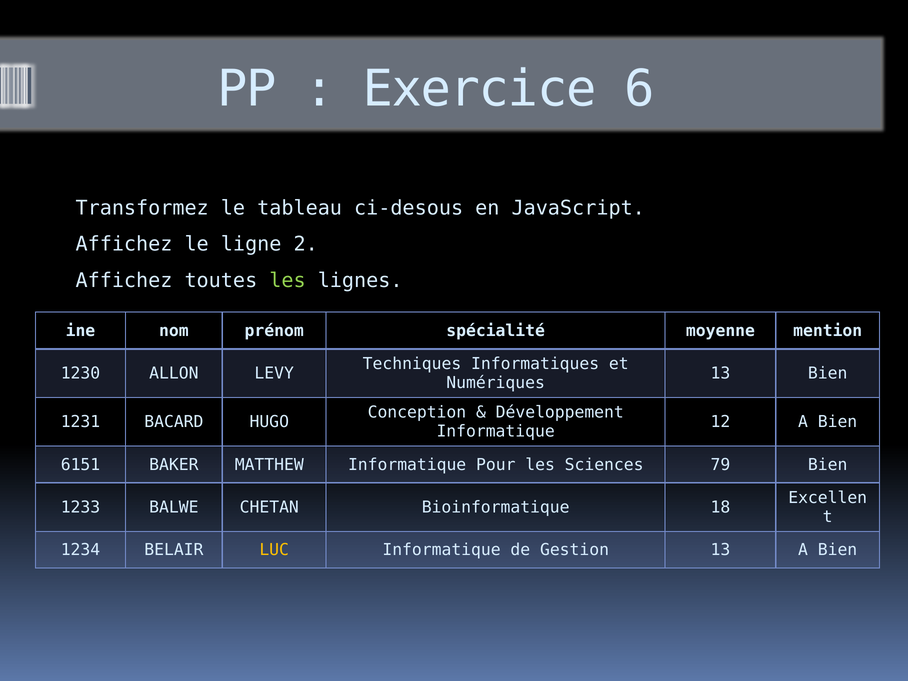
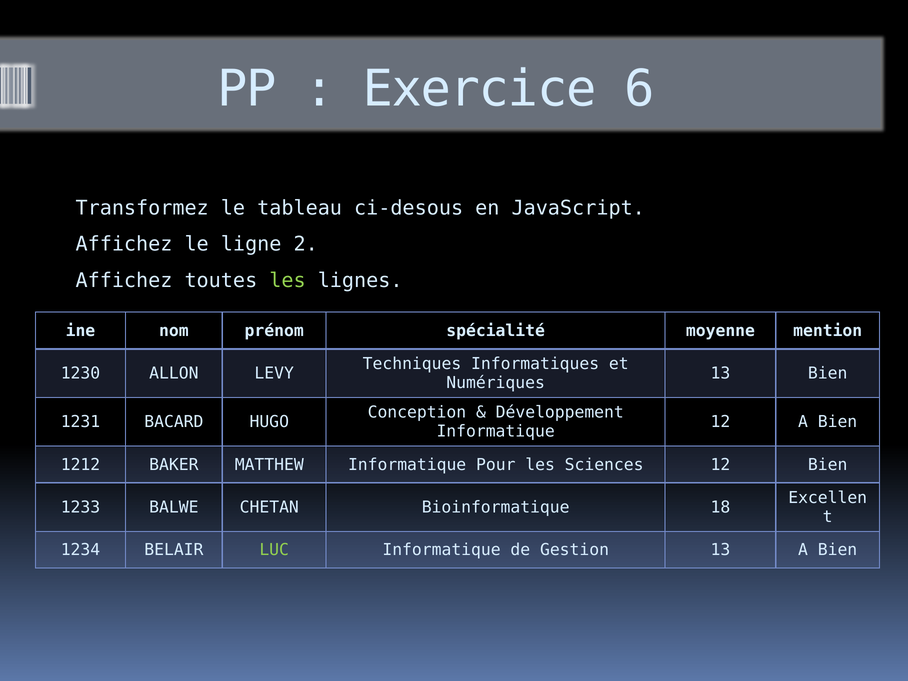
6151: 6151 -> 1212 (81, 465)
Sciences 79: 79 -> 12 (720, 465)
LUC colour: yellow -> light green (274, 550)
